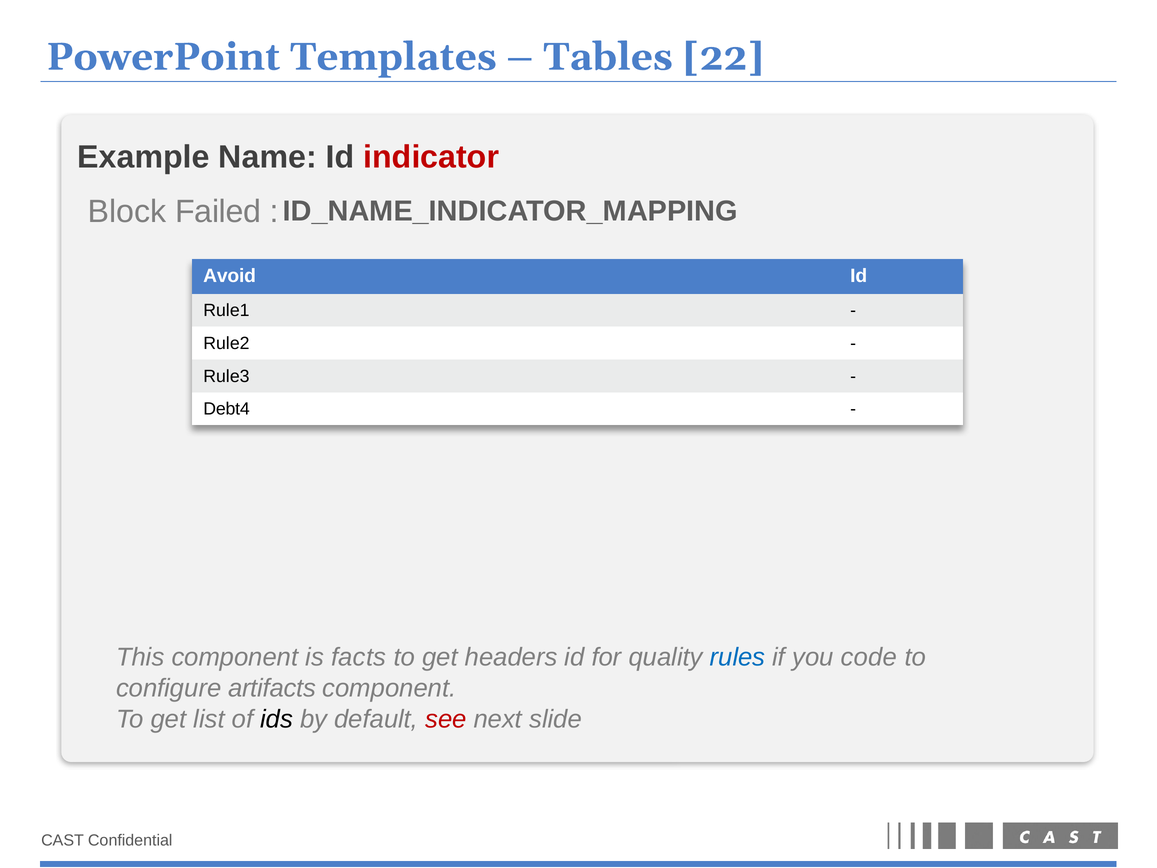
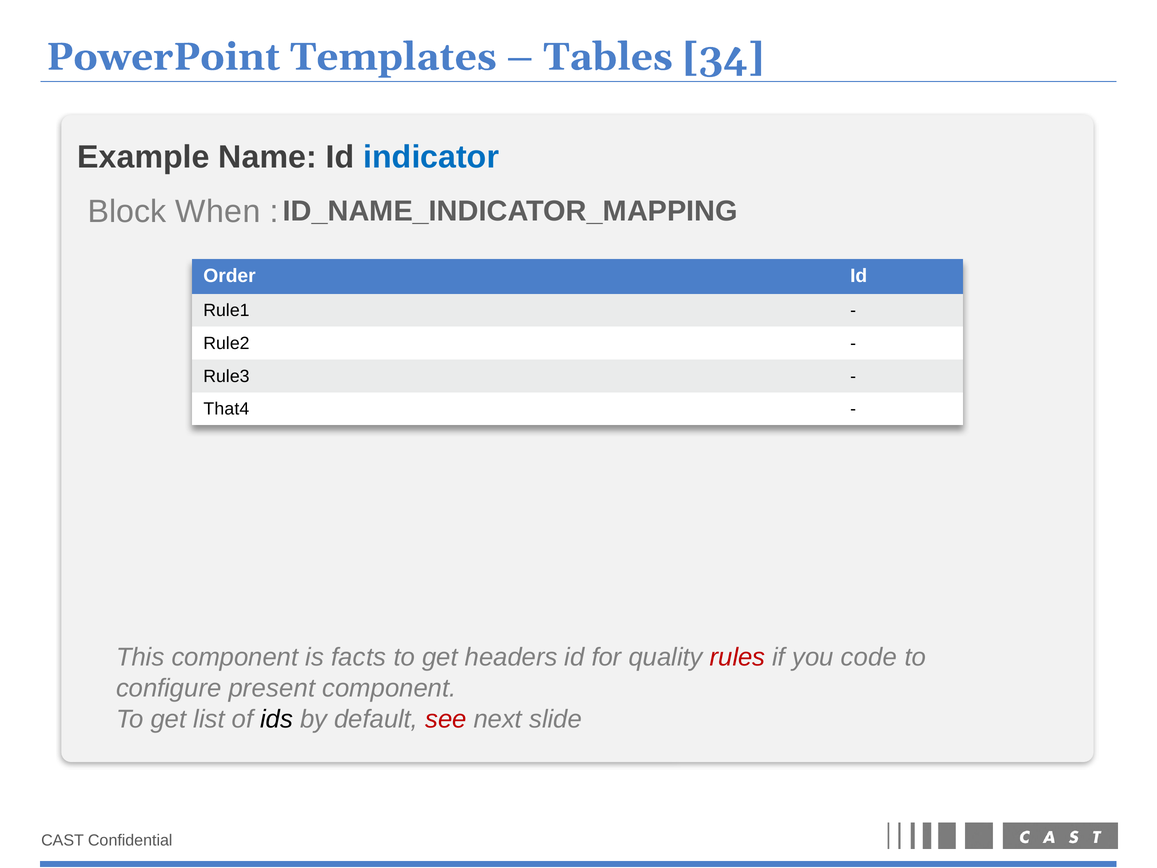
22: 22 -> 34 (723, 57)
indicator colour: red -> blue (431, 157)
Failed: Failed -> When (218, 212)
Avoid: Avoid -> Order (230, 276)
Debt4: Debt4 -> That4 (226, 409)
rules colour: blue -> red (738, 657)
artifacts: artifacts -> present (272, 688)
